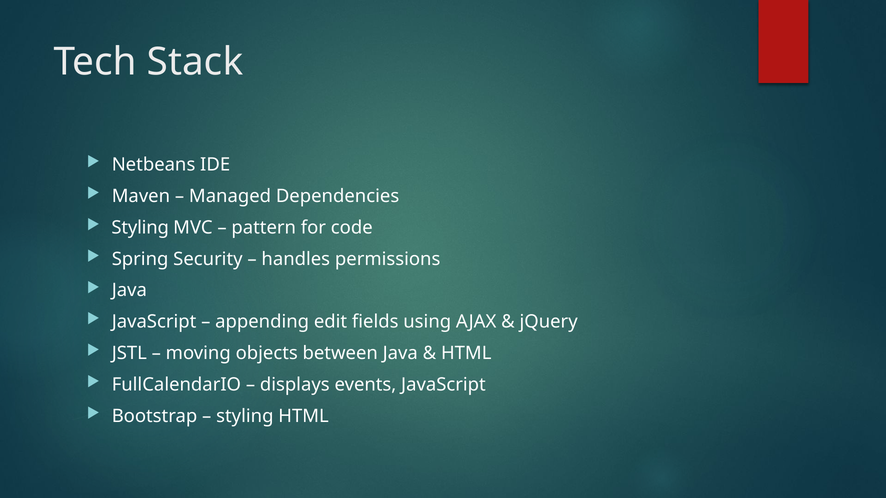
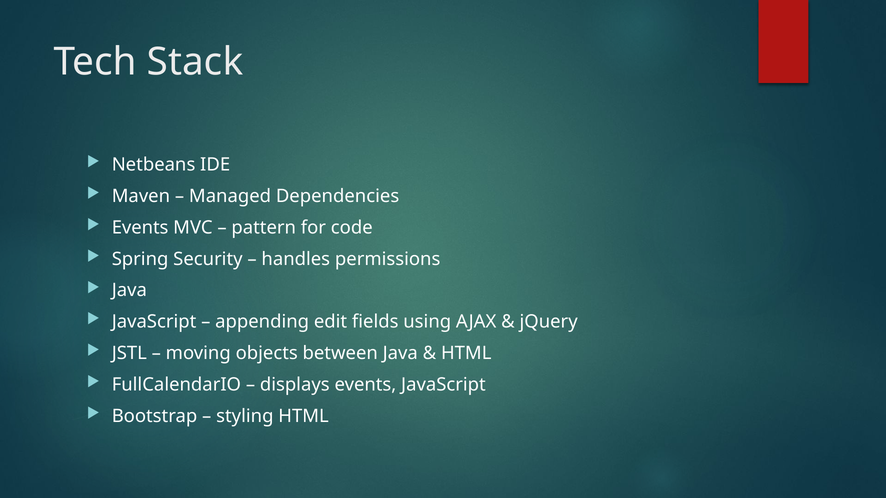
Styling: Styling -> Events (140, 228)
